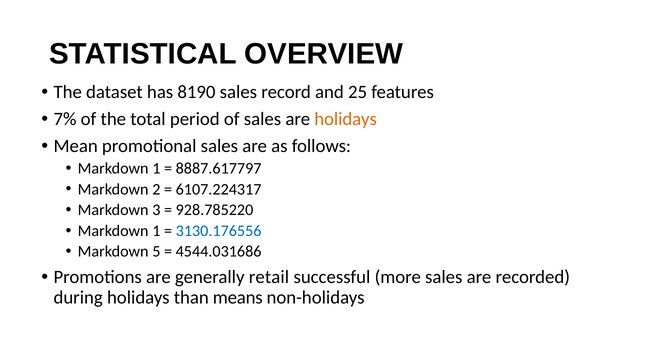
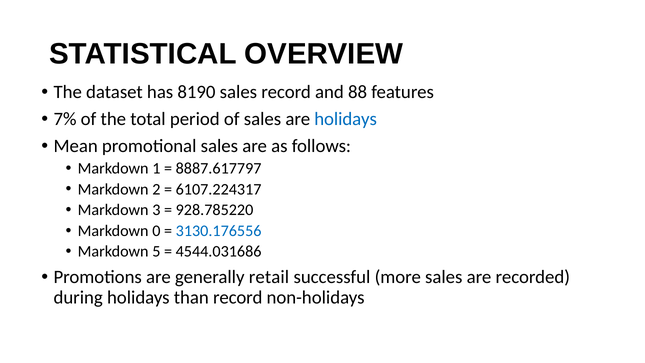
25: 25 -> 88 (358, 92)
holidays colour: orange -> blue (346, 119)
1: 1 -> 0 (156, 231)
than means: means -> record (238, 297)
